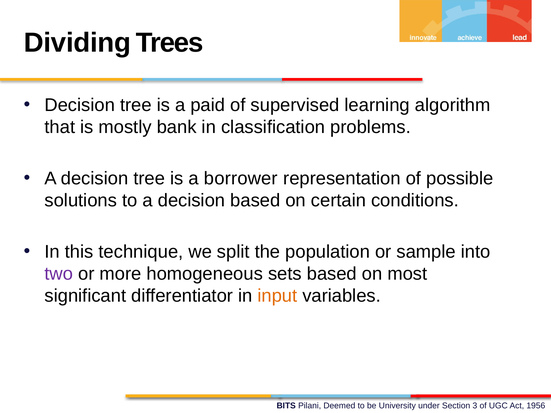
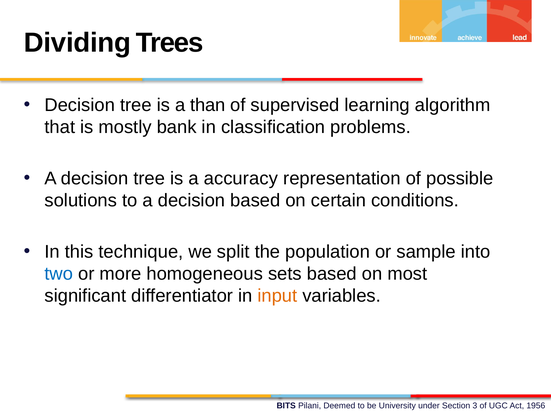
paid: paid -> than (208, 105)
borrower: borrower -> accuracy (241, 179)
two colour: purple -> blue (59, 274)
